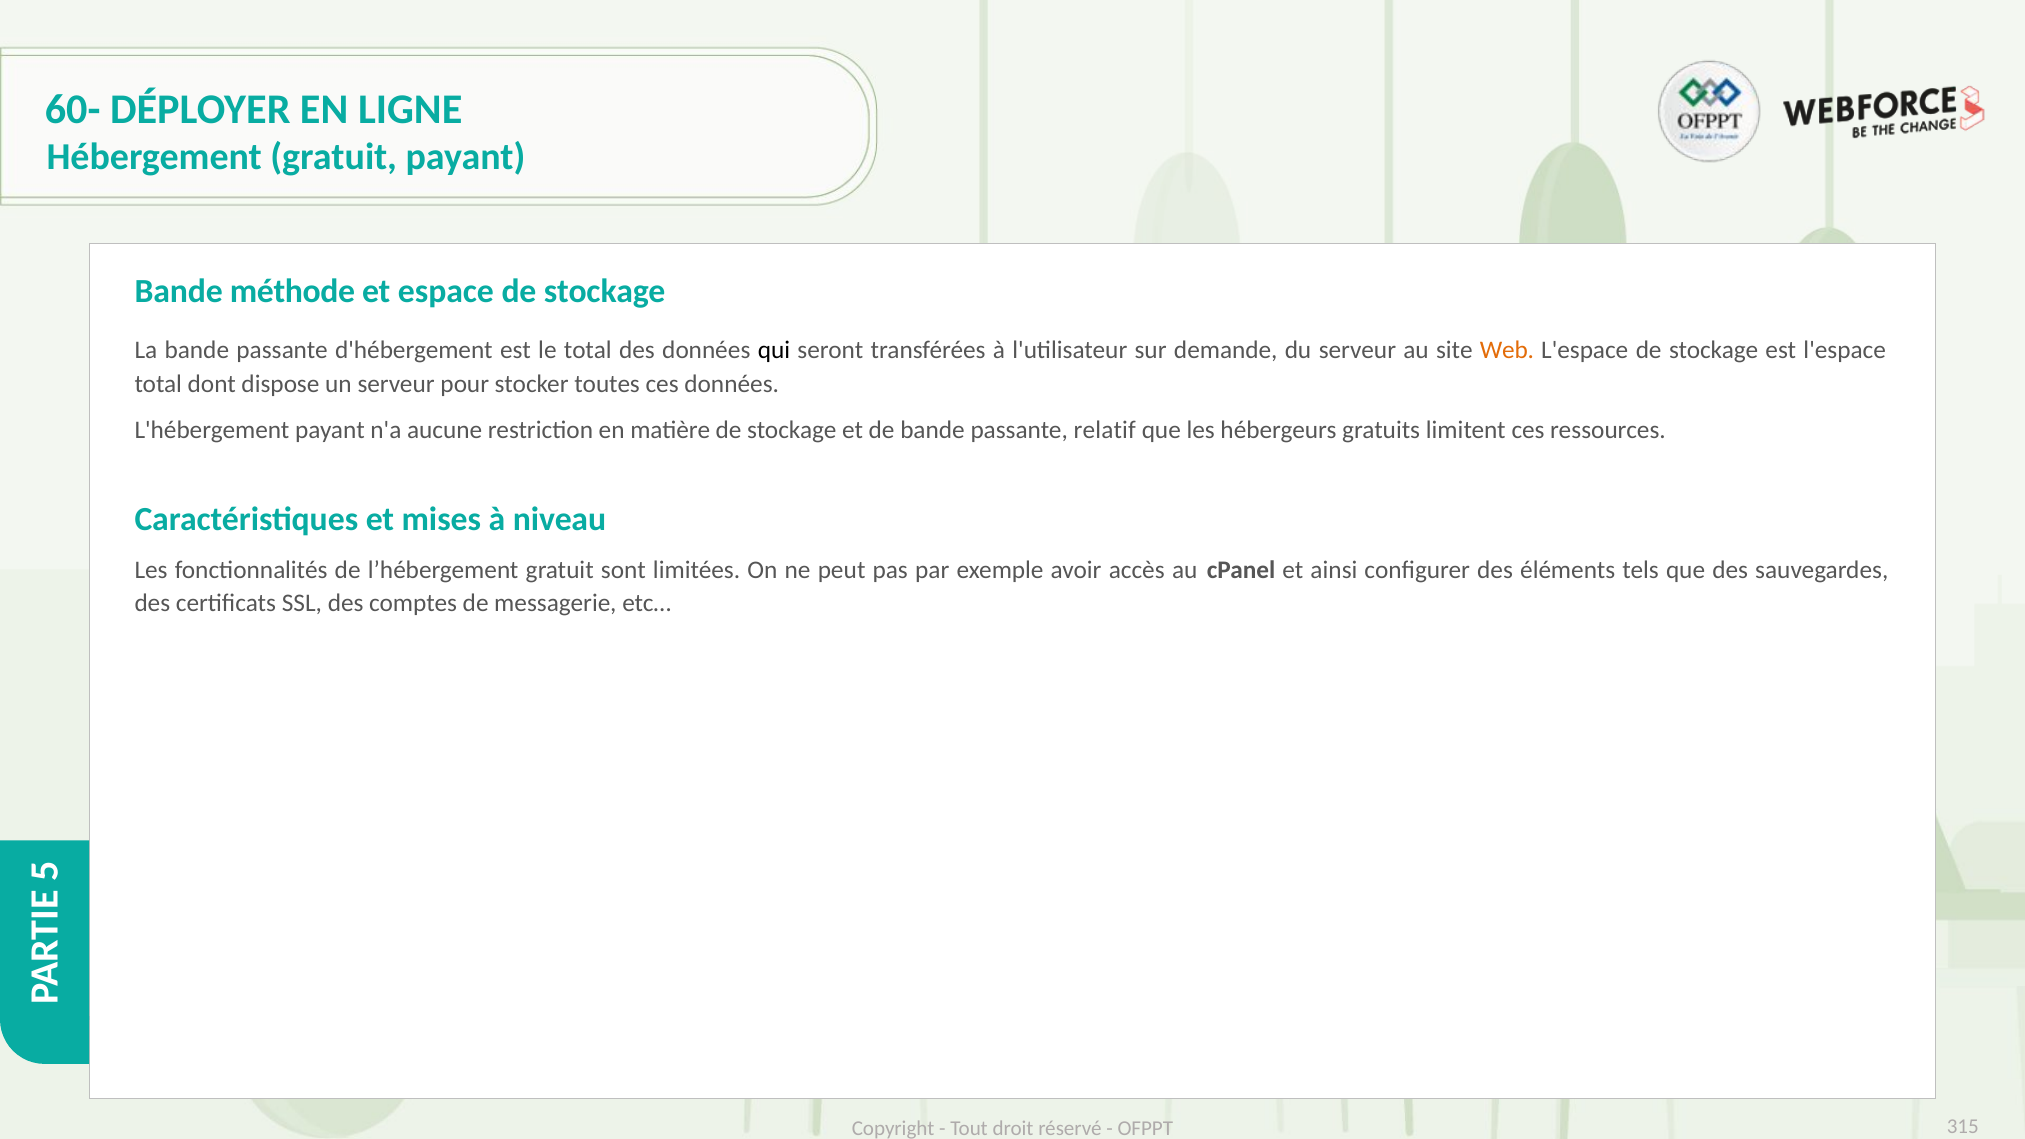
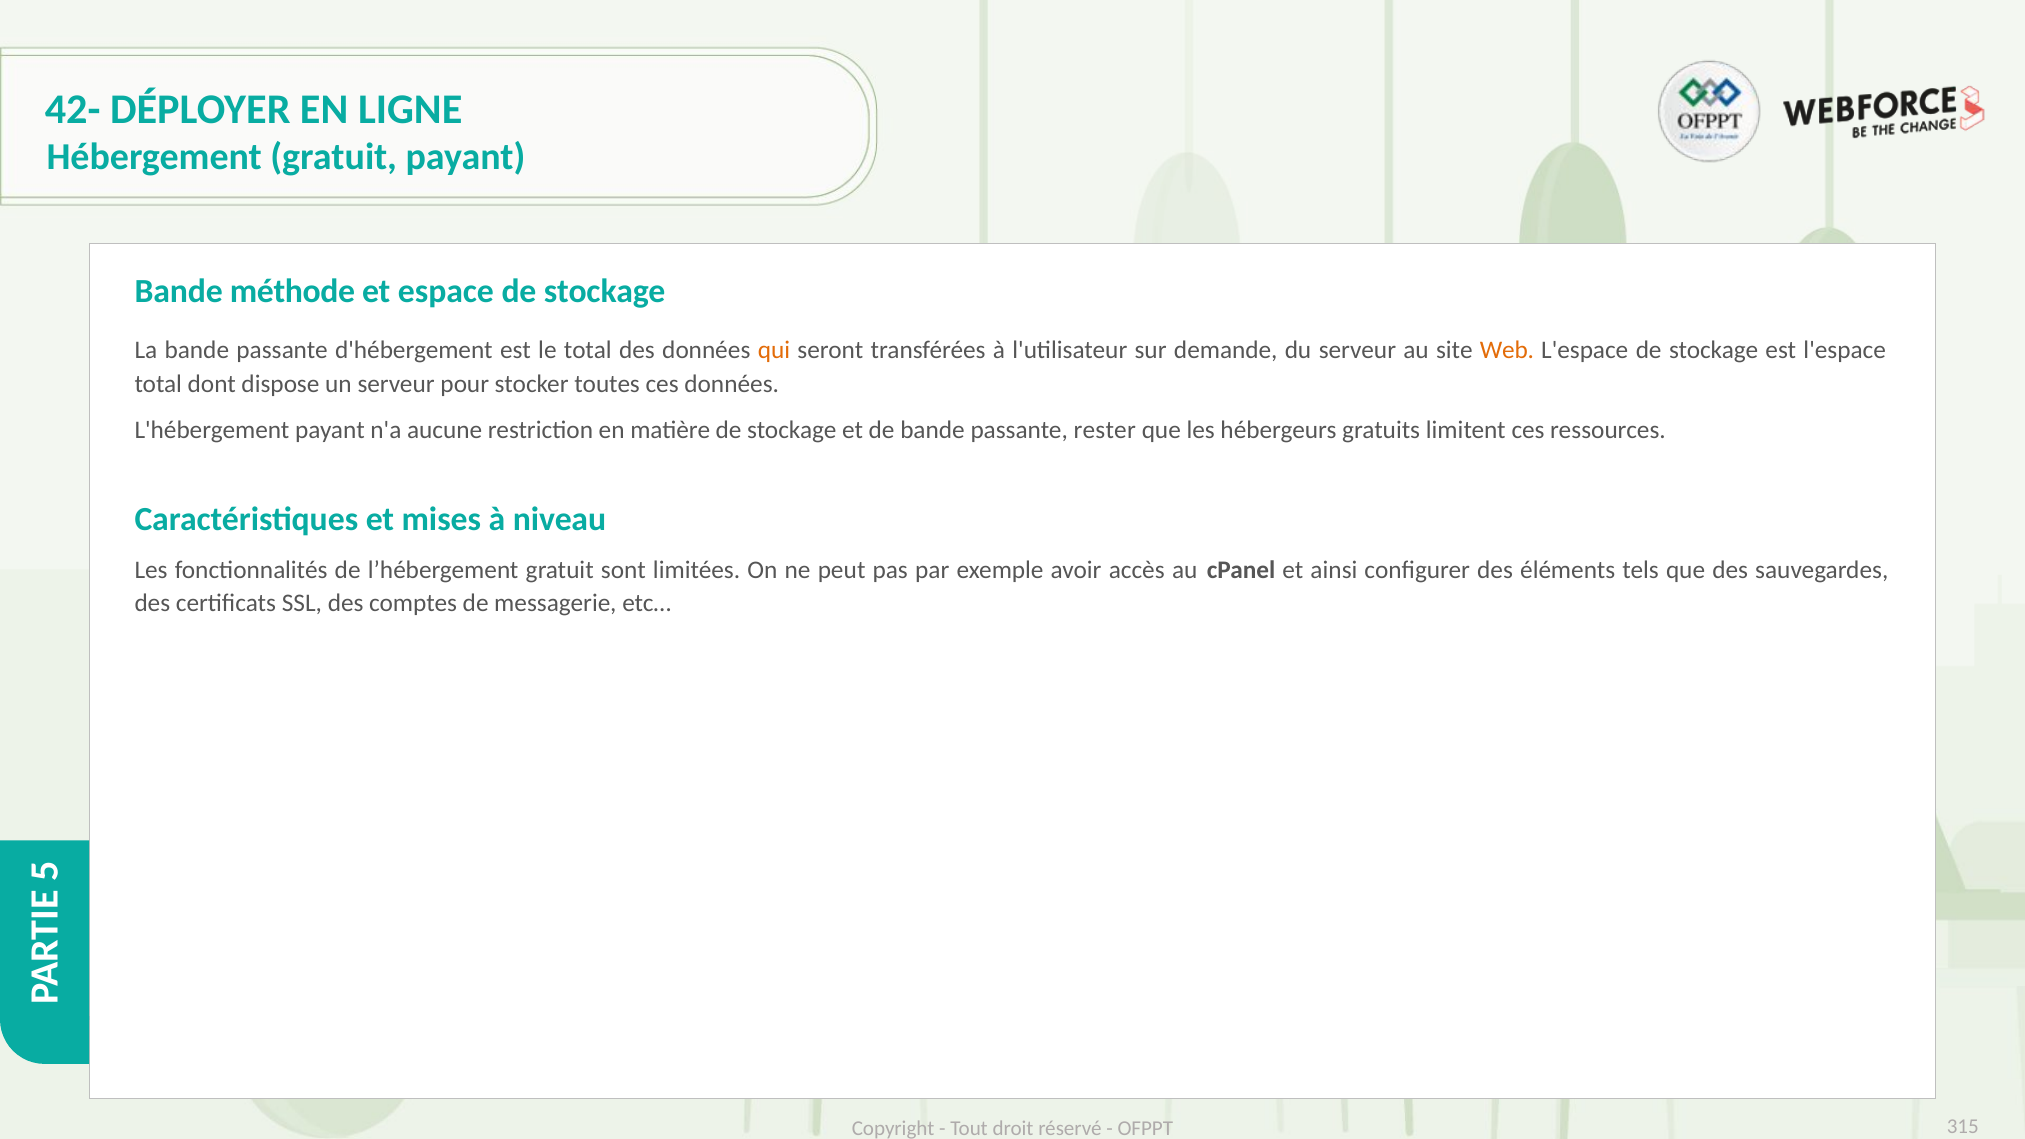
60-: 60- -> 42- (73, 109)
qui colour: black -> orange (774, 350)
relatif: relatif -> rester (1105, 431)
